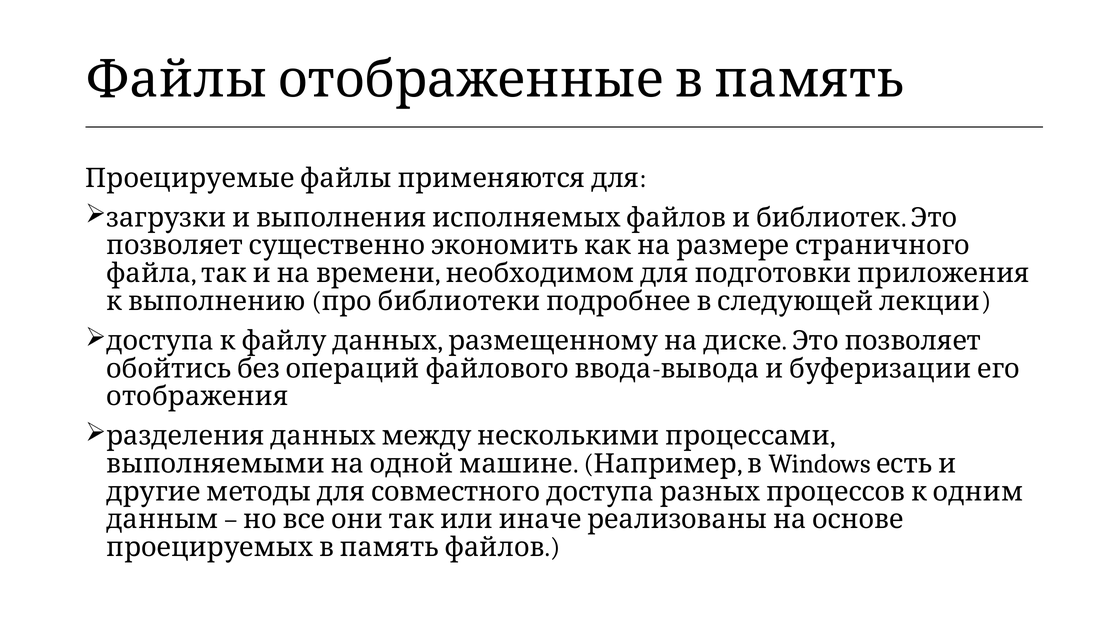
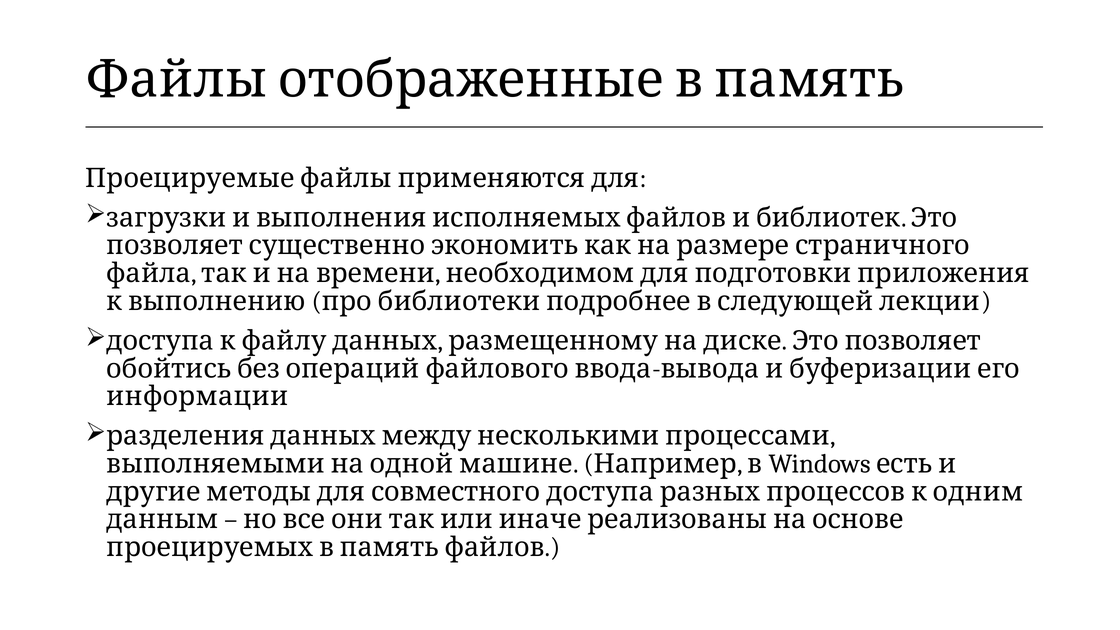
отображения: отображения -> информации (197, 397)
